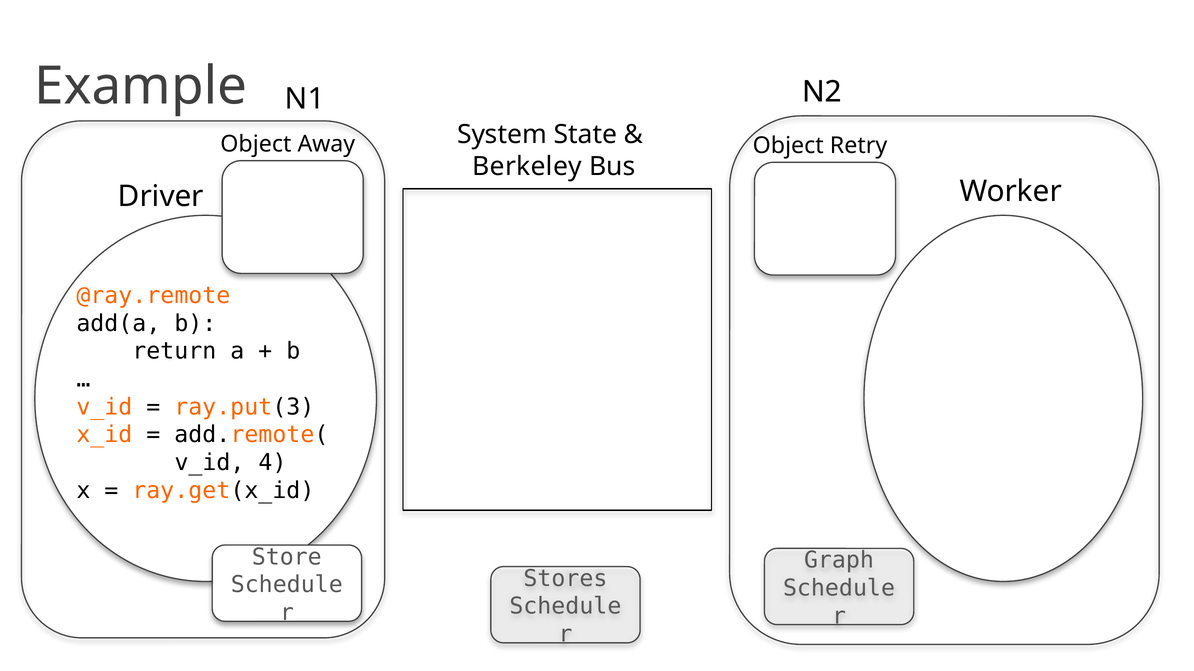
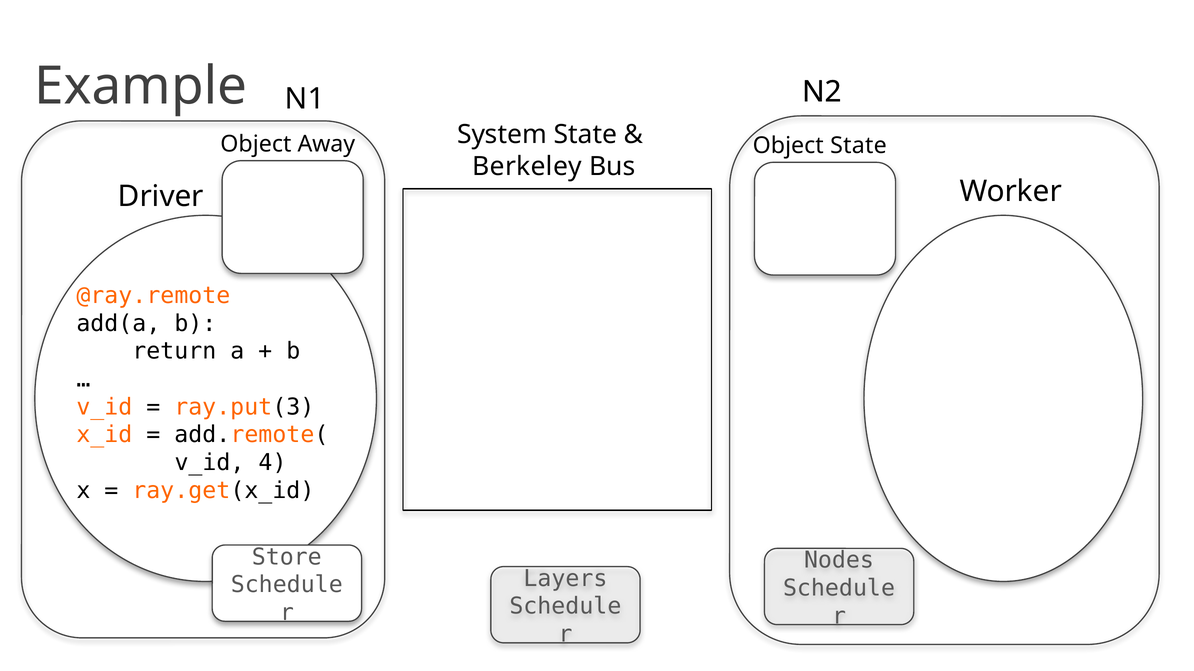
Object Retry: Retry -> State (858, 146)
Graph: Graph -> Nodes (839, 561)
Stores: Stores -> Layers (565, 579)
